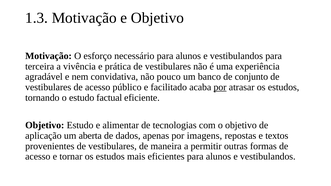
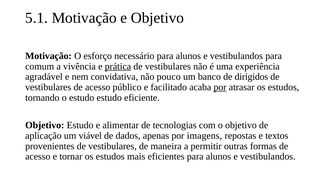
1.3: 1.3 -> 5.1 (37, 18)
terceira: terceira -> comum (40, 66)
prática underline: none -> present (118, 66)
conjunto: conjunto -> dirigidos (251, 77)
estudo factual: factual -> estudo (109, 98)
aberta: aberta -> viável (90, 136)
